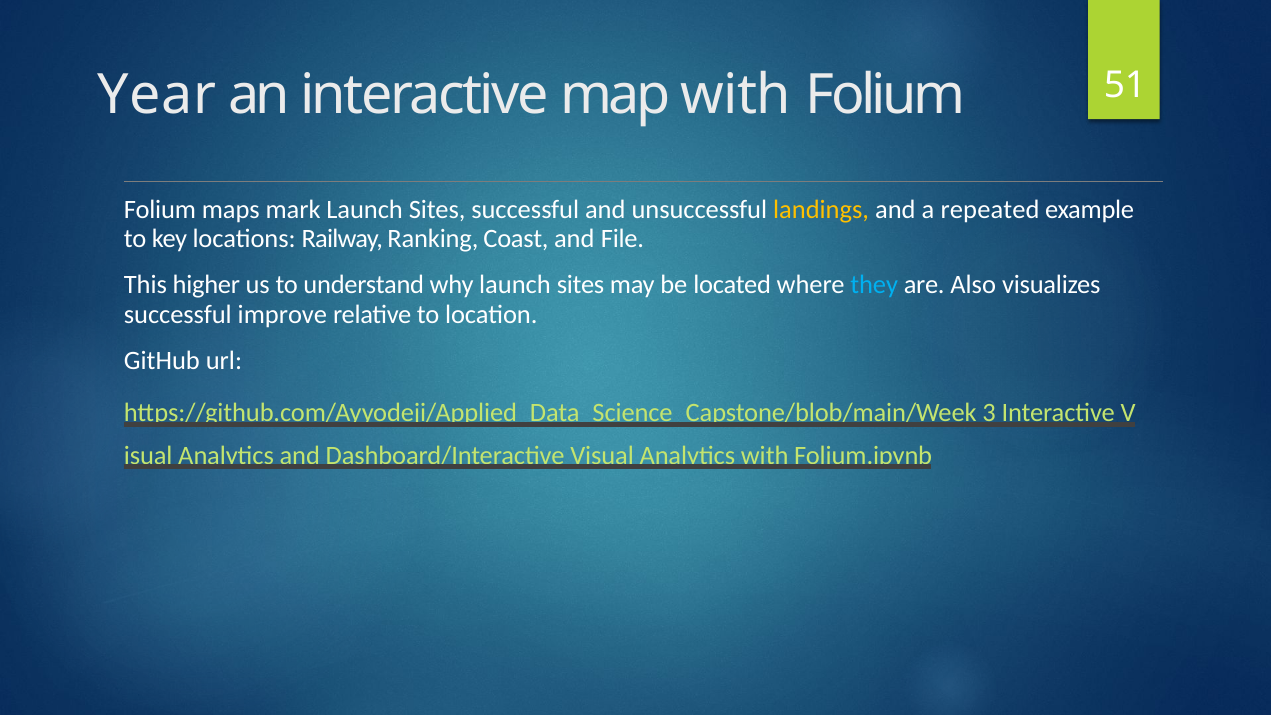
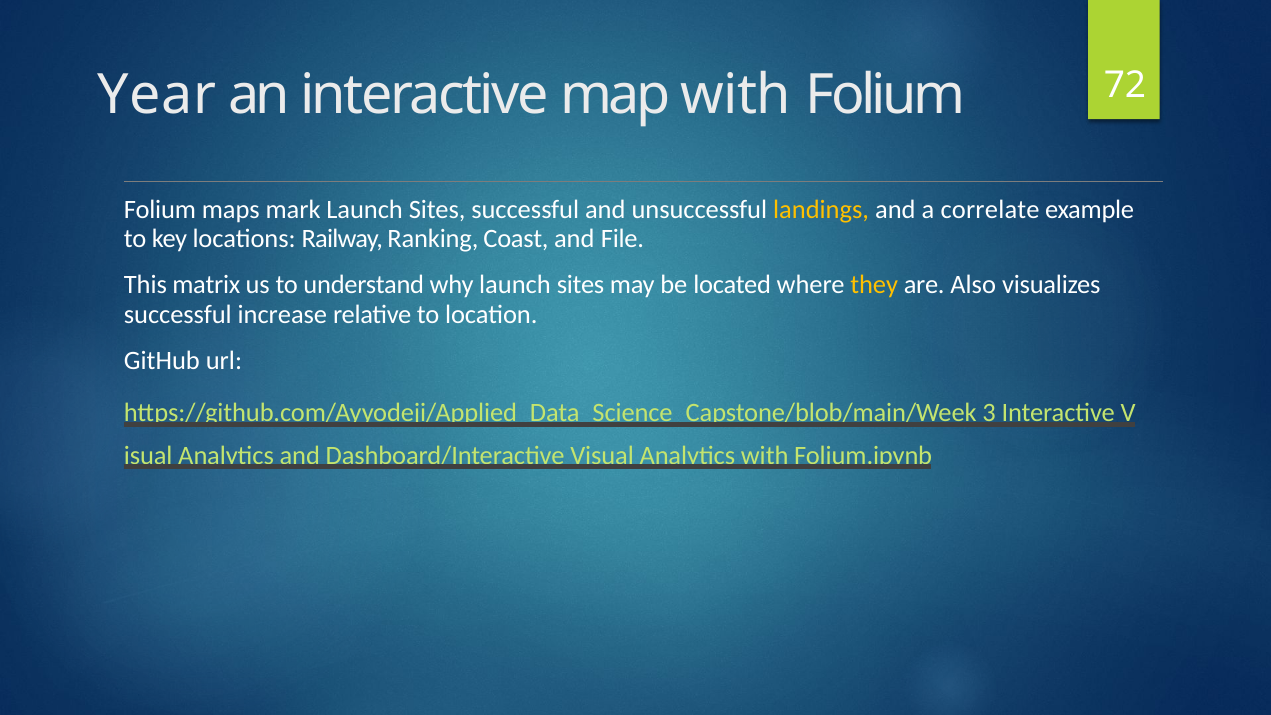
51: 51 -> 72 (1125, 85)
repeated: repeated -> correlate (990, 210)
higher: higher -> matrix (206, 284)
they colour: light blue -> yellow (874, 284)
improve: improve -> increase (282, 315)
